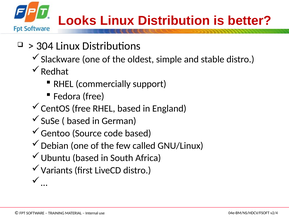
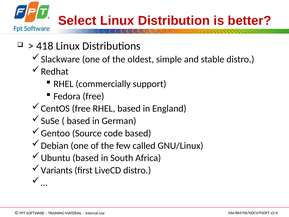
Looks: Looks -> Select (77, 21)
304: 304 -> 418 (45, 46)
